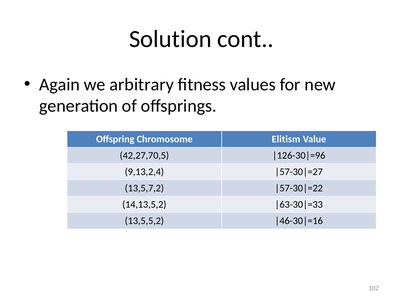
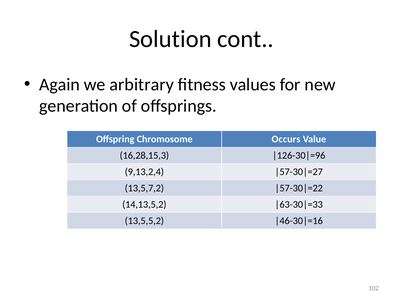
Elitism: Elitism -> Occurs (286, 139)
42,27,70,5: 42,27,70,5 -> 16,28,15,3 (144, 156)
